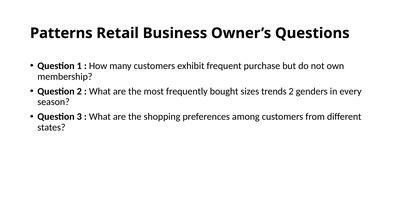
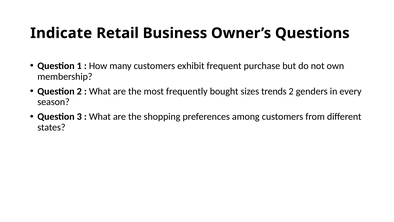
Patterns: Patterns -> Indicate (61, 33)
